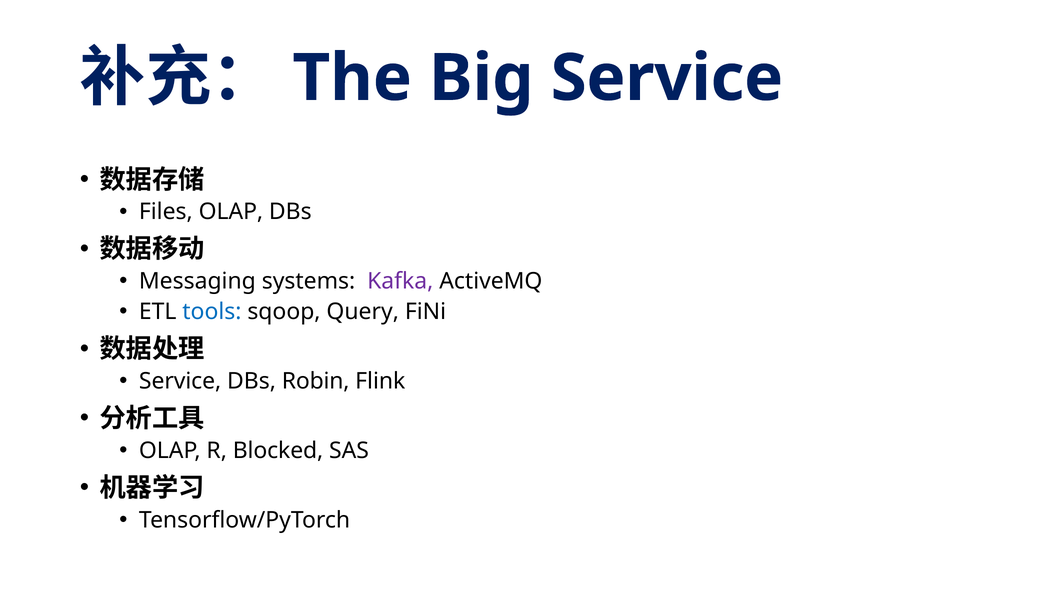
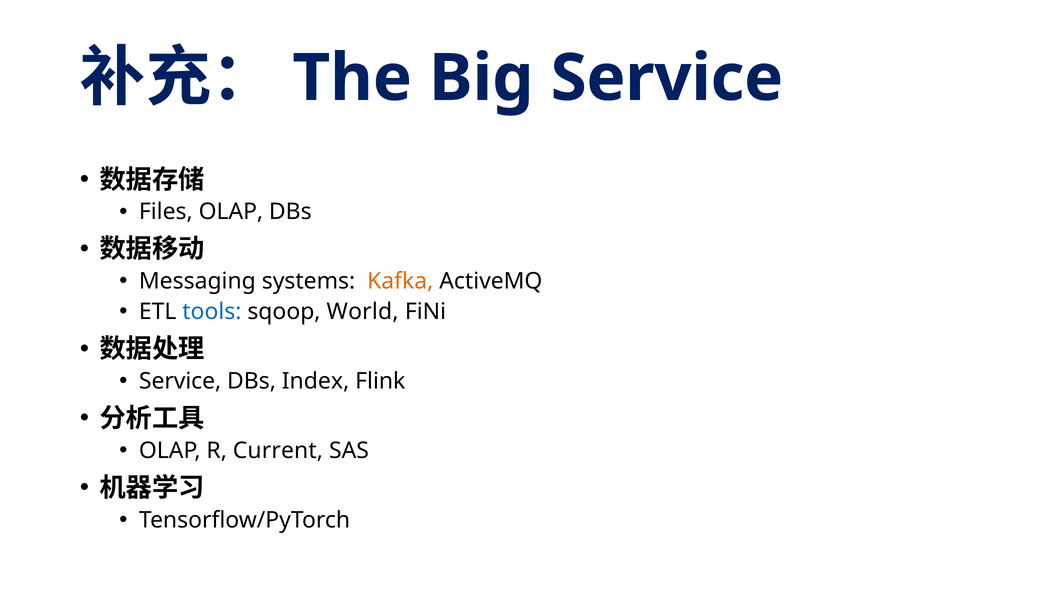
Kafka colour: purple -> orange (400, 281)
Query: Query -> World (363, 312)
Robin: Robin -> Index (316, 381)
Blocked: Blocked -> Current (278, 451)
